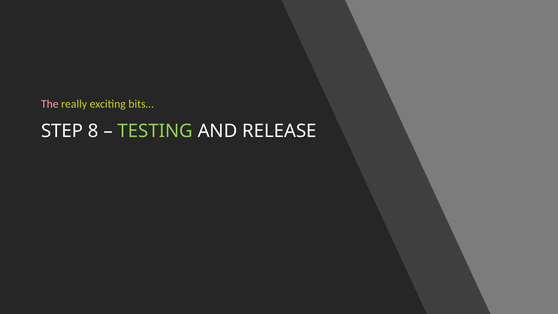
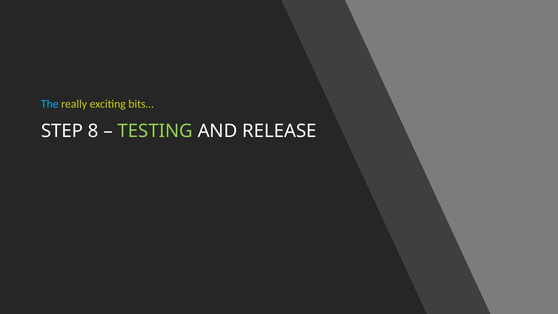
The colour: pink -> light blue (50, 104)
